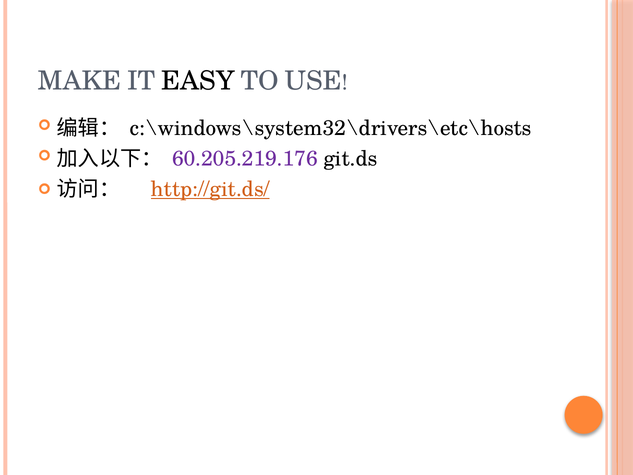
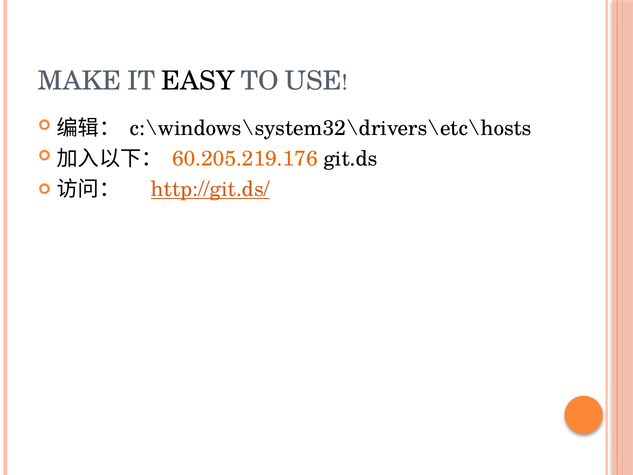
60.205.219.176 colour: purple -> orange (245, 159)
